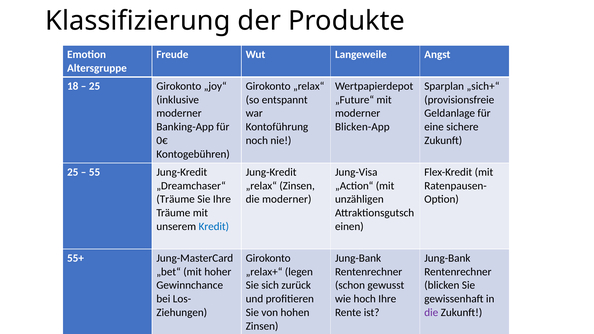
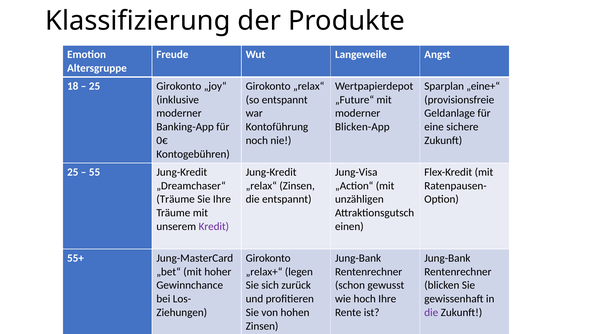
„sich+“: „sich+“ -> „eine+“ (483, 86)
die moderner: moderner -> entspannt (287, 199)
Kredit colour: blue -> purple (214, 227)
